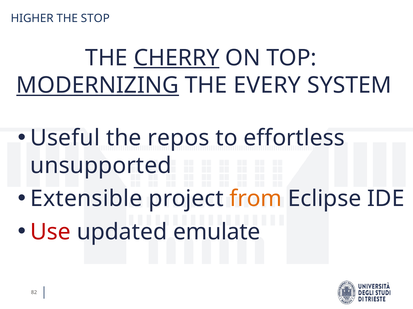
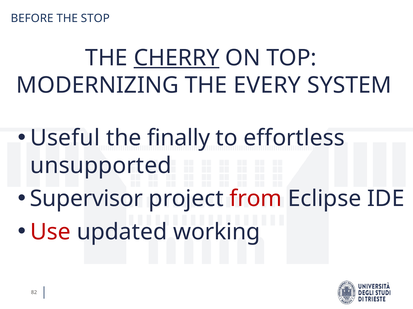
HIGHER: HIGHER -> BEFORE (32, 19)
MODERNIZING underline: present -> none (98, 86)
repos: repos -> finally (179, 138)
Extensible: Extensible -> Supervisor (86, 199)
from colour: orange -> red (256, 199)
emulate: emulate -> working (217, 233)
